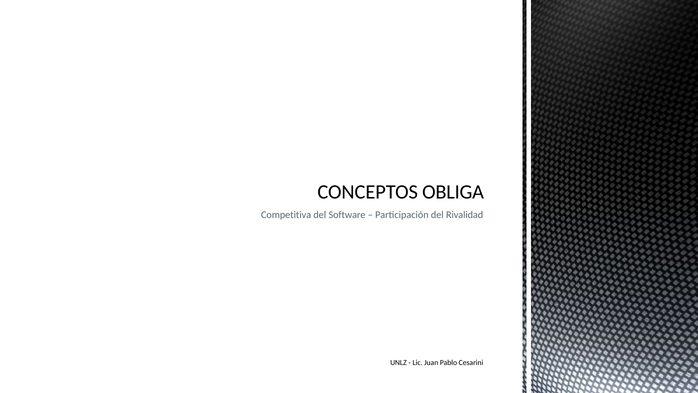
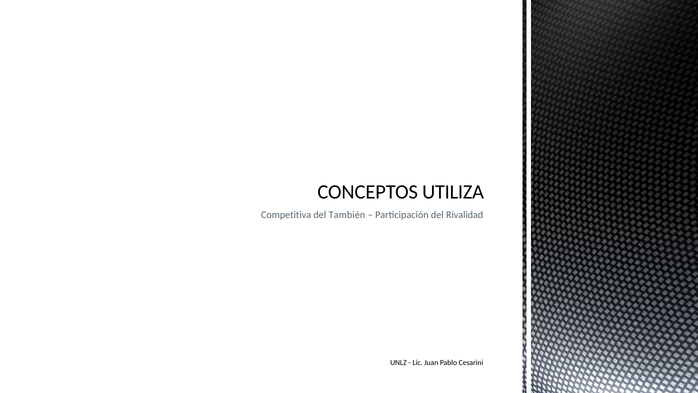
OBLIGA: OBLIGA -> UTILIZA (453, 192)
Software: Software -> También (347, 214)
